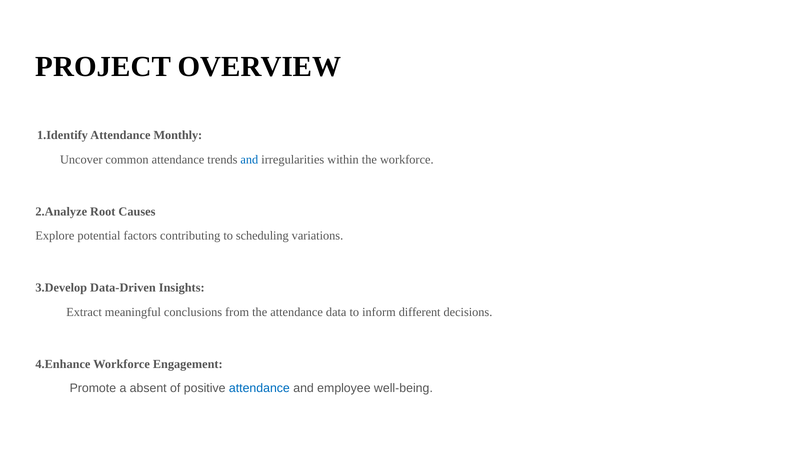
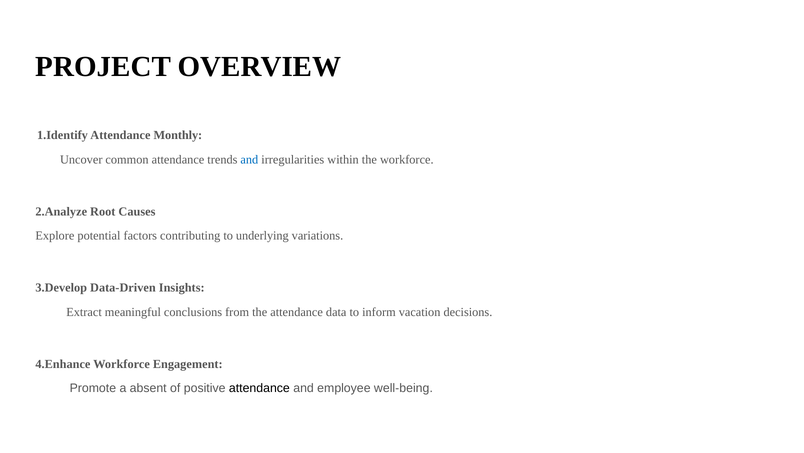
scheduling: scheduling -> underlying (262, 236)
different: different -> vacation (420, 312)
attendance colour: blue -> black (259, 388)
